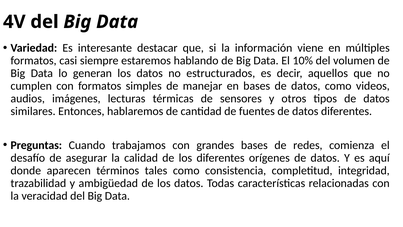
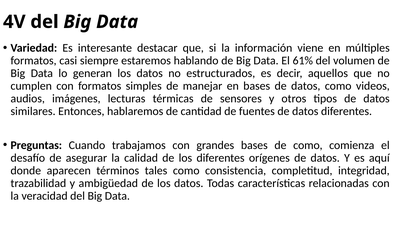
10%: 10% -> 61% (303, 61)
de redes: redes -> como (308, 145)
